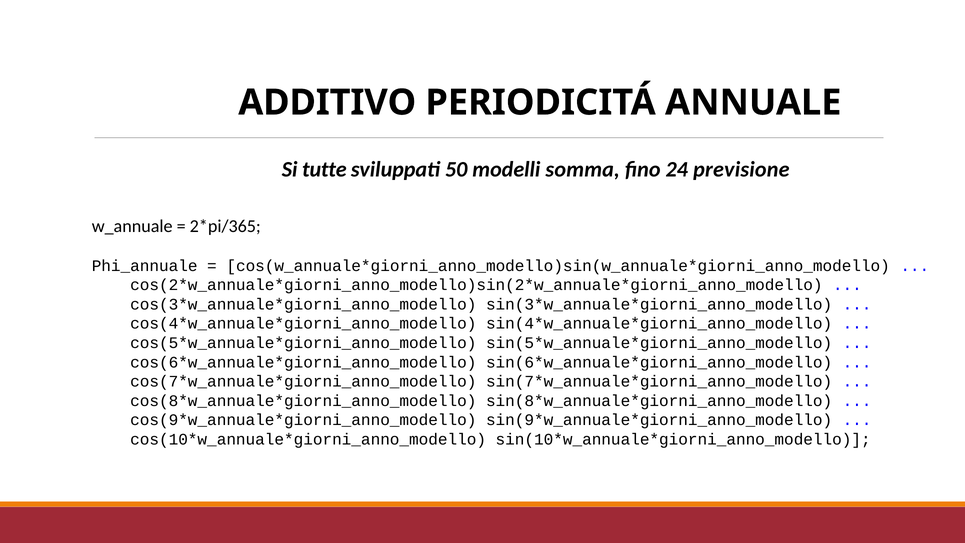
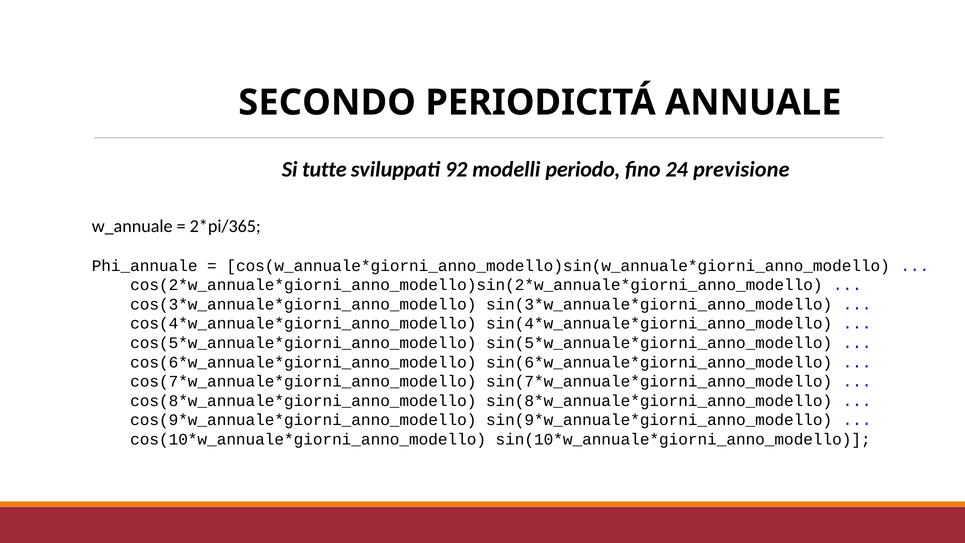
ADDITIVO: ADDITIVO -> SECONDO (327, 103)
50: 50 -> 92 (456, 169)
somma: somma -> periodo (583, 169)
